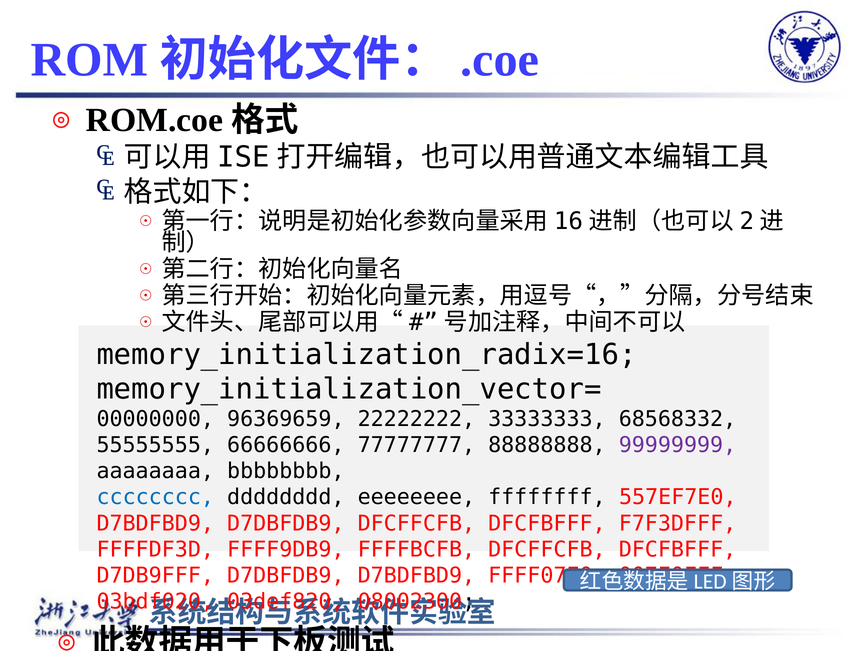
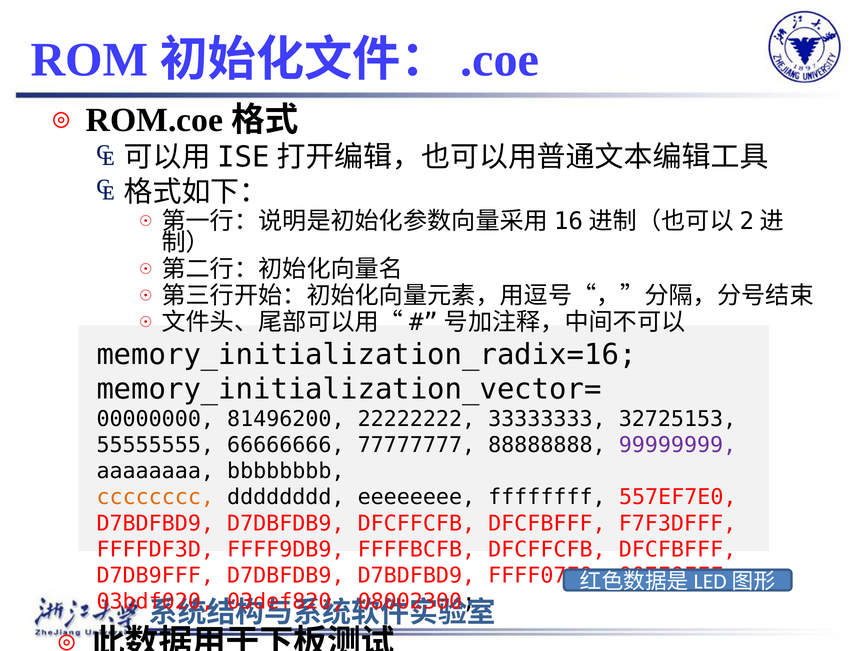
96369659: 96369659 -> 81496200 (286, 419)
68568332: 68568332 -> 32725153 (677, 419)
cccccccc colour: blue -> orange (155, 497)
